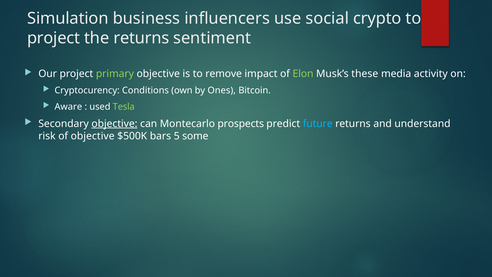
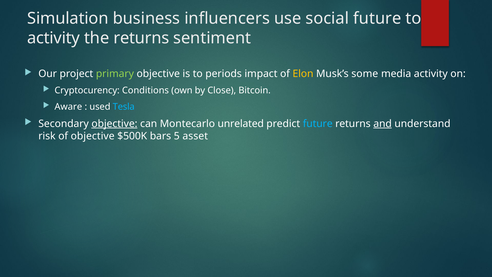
social crypto: crypto -> future (377, 18)
project: project -> activity (54, 38)
remove: remove -> periods (224, 74)
Elon colour: light green -> yellow (303, 74)
these: these -> some (365, 74)
Ones: Ones -> Close (222, 90)
Tesla colour: light green -> light blue (124, 107)
prospects: prospects -> unrelated (241, 124)
and underline: none -> present (383, 124)
some: some -> asset (195, 136)
